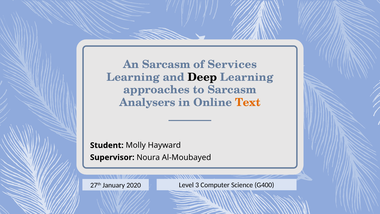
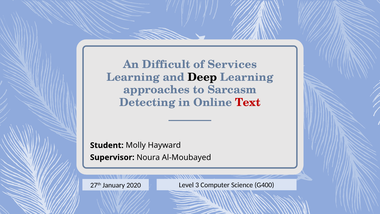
An Sarcasm: Sarcasm -> Difficult (166, 64)
Analysers: Analysers -> Detecting (147, 102)
Text colour: orange -> red (248, 102)
